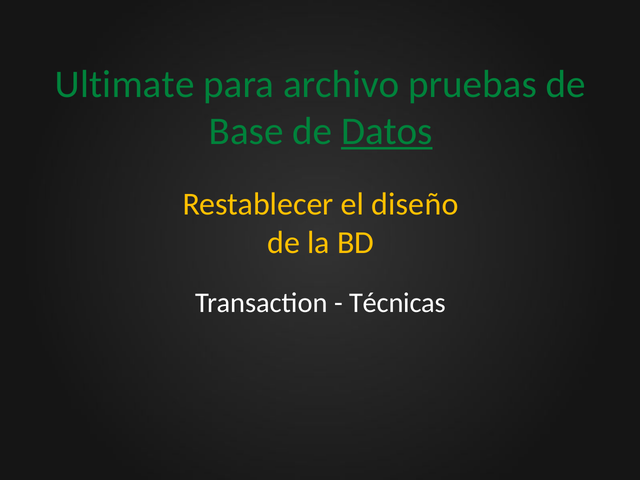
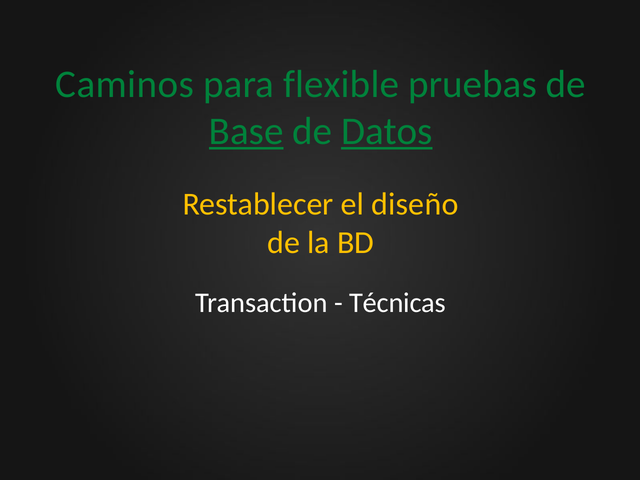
Ultimate: Ultimate -> Caminos (125, 84)
archivo: archivo -> flexible (341, 84)
Base underline: none -> present (246, 131)
